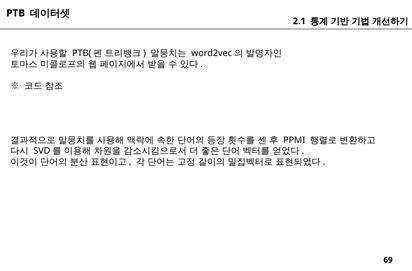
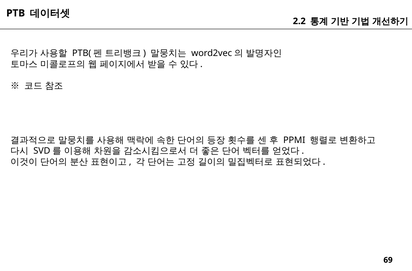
2.1: 2.1 -> 2.2 (299, 21)
